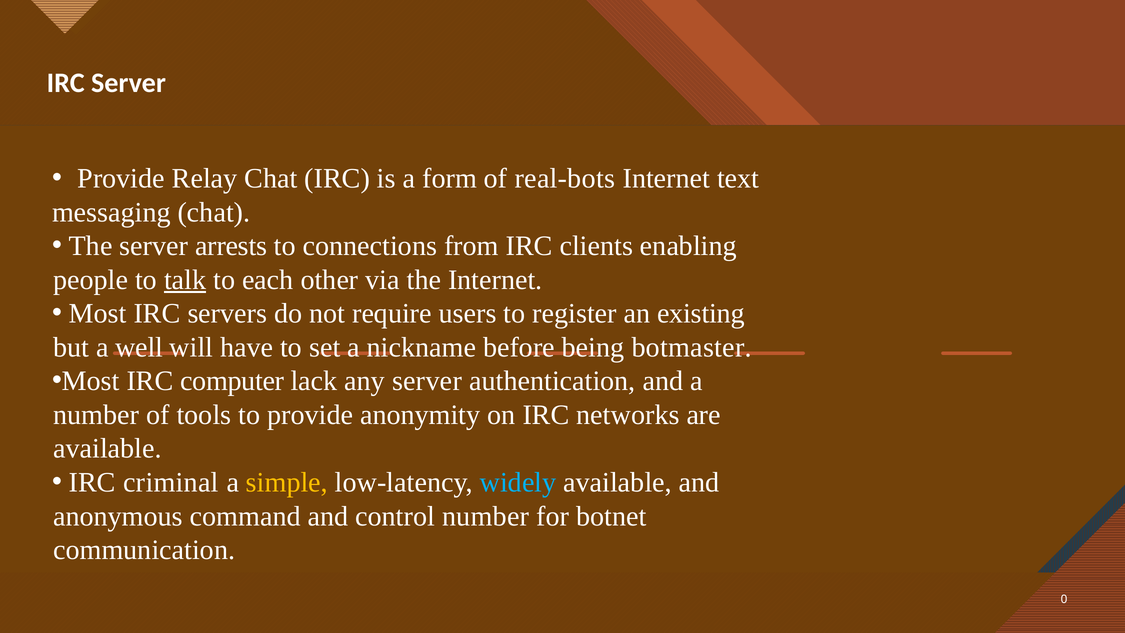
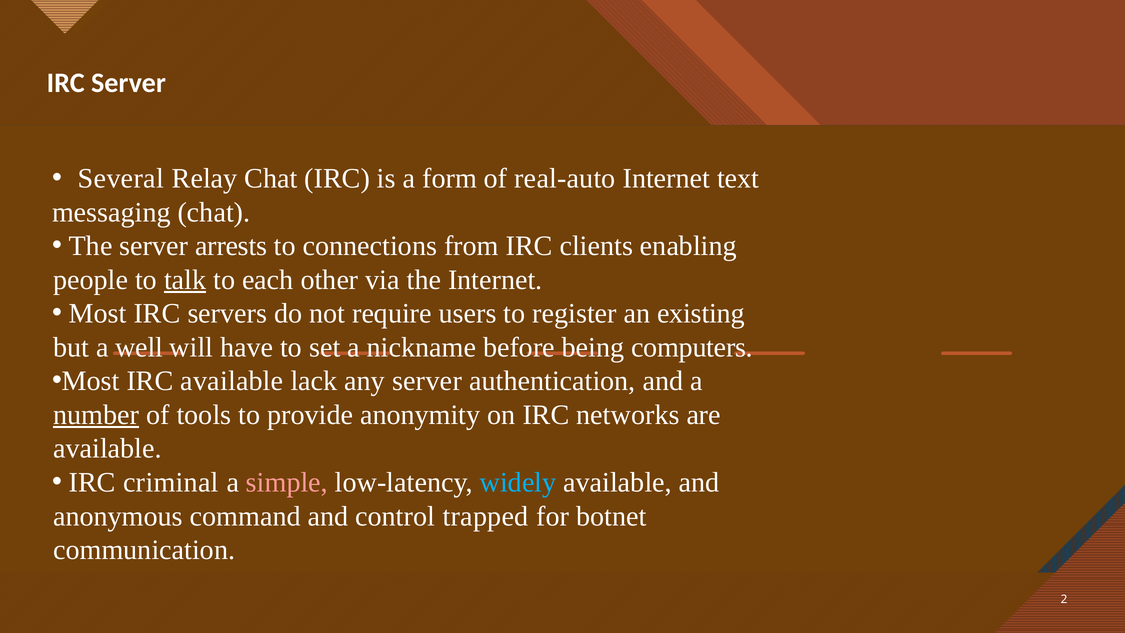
Provide: Provide -> Several (121, 179)
real-bots: real-bots -> real-auto (565, 179)
botmaster: botmaster -> computers (692, 347)
IRC computer: computer -> available (232, 381)
number underline: none -> present (96, 415)
simple colour: yellow -> pink (287, 482)
control number: number -> trapped (486, 516)
0: 0 -> 2 (1064, 599)
